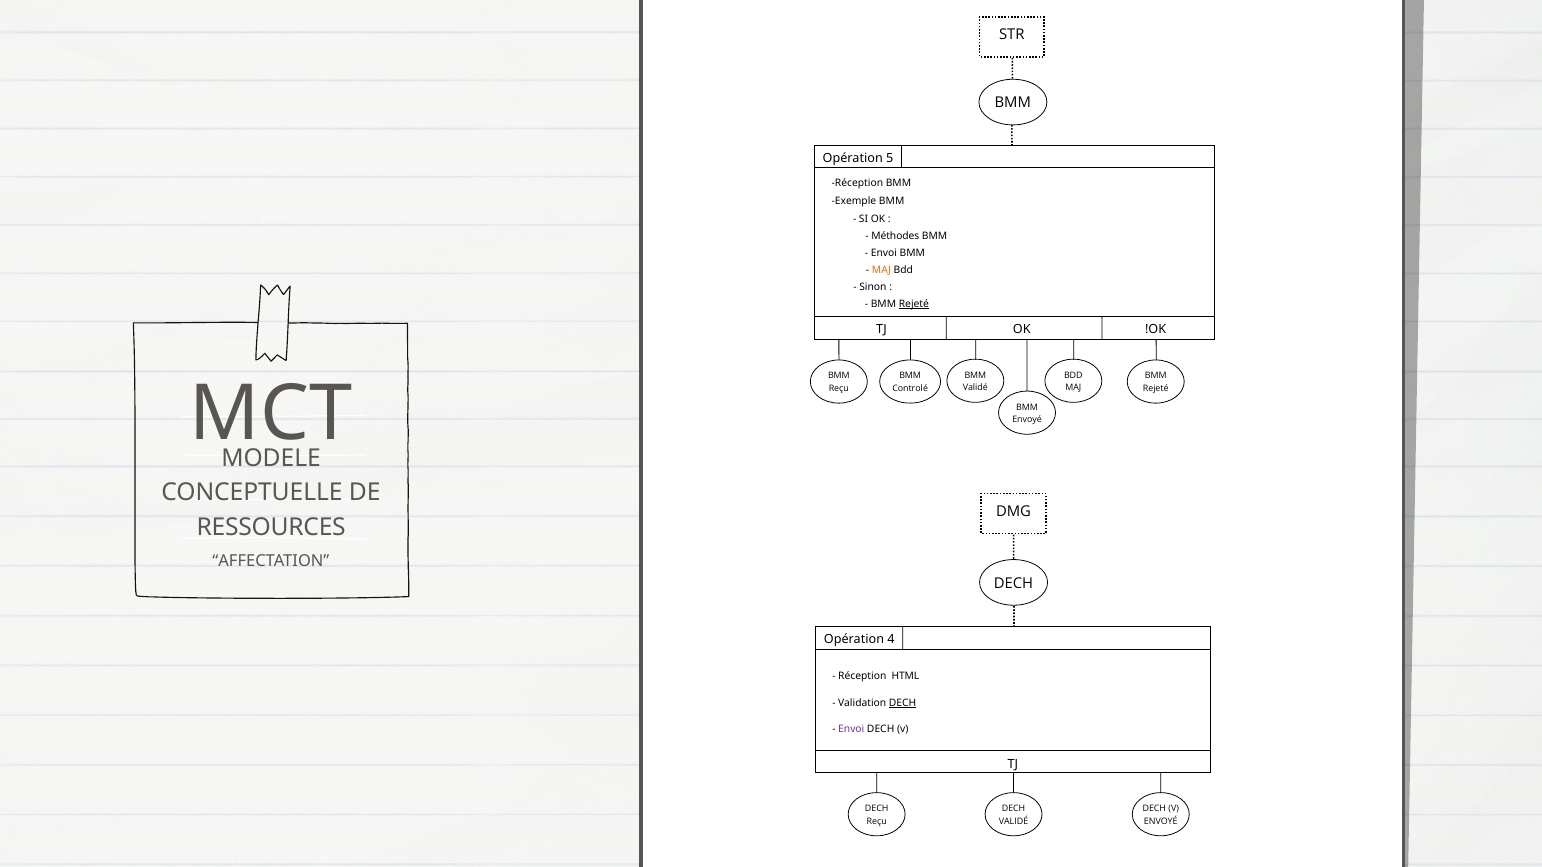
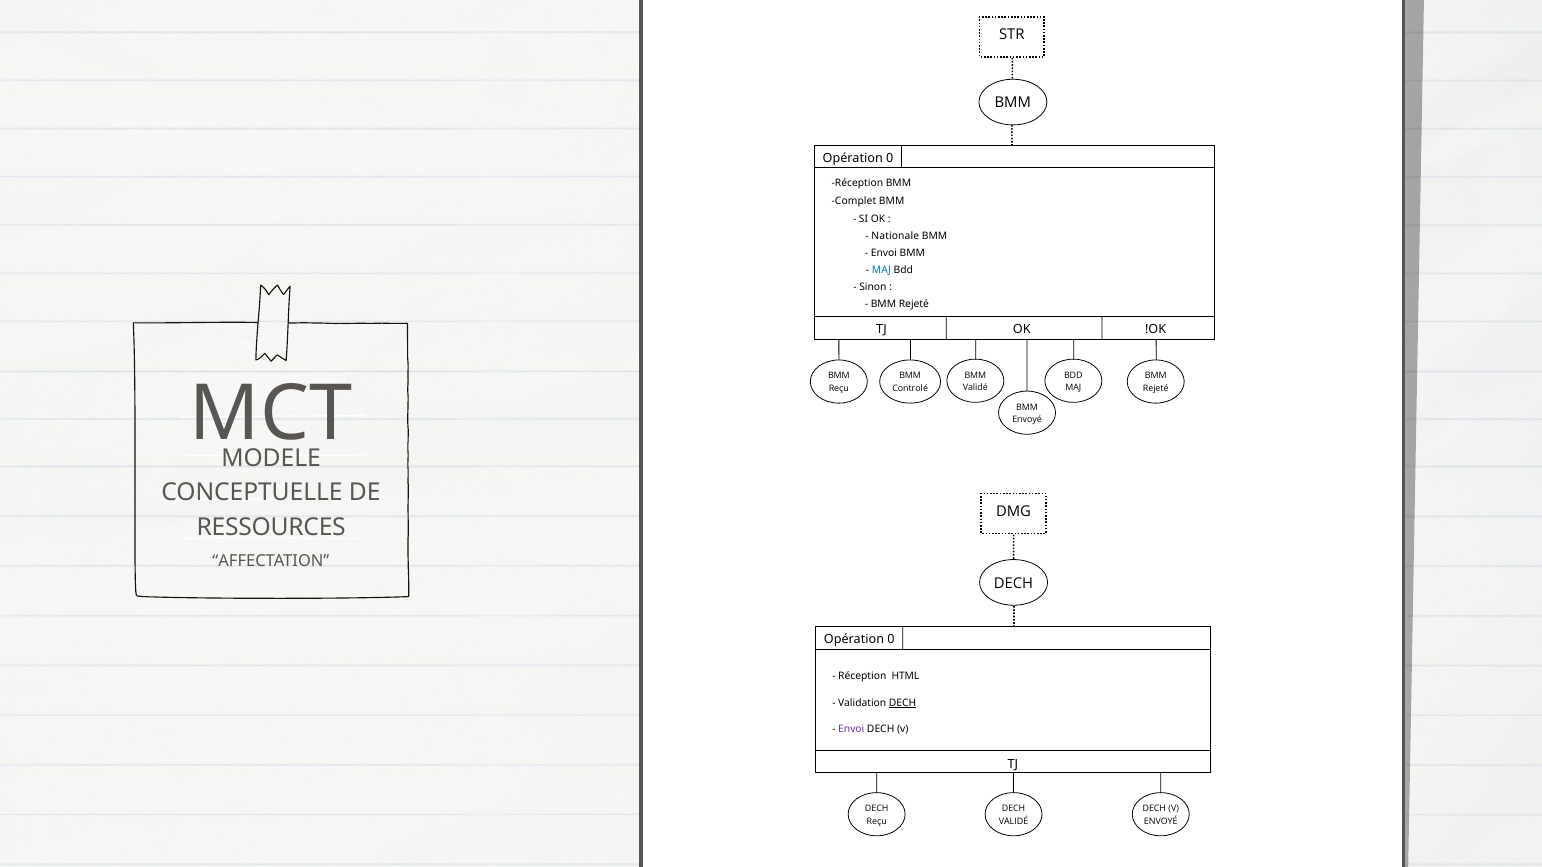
5: 5 -> 0 (890, 158)
Exemple: Exemple -> Complet (854, 201)
Méthodes: Méthodes -> Nationale (895, 237)
MAJ colour: orange -> blue (881, 270)
Rejeté underline: present -> none (914, 304)
4: 4 -> 0 (891, 640)
